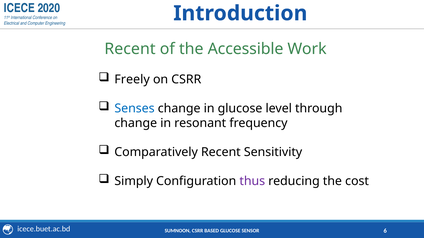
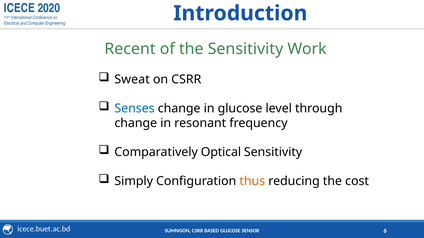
the Accessible: Accessible -> Sensitivity (245, 49)
Freely: Freely -> Sweat (132, 80)
Comparatively Recent: Recent -> Optical (221, 153)
thus colour: purple -> orange (252, 181)
